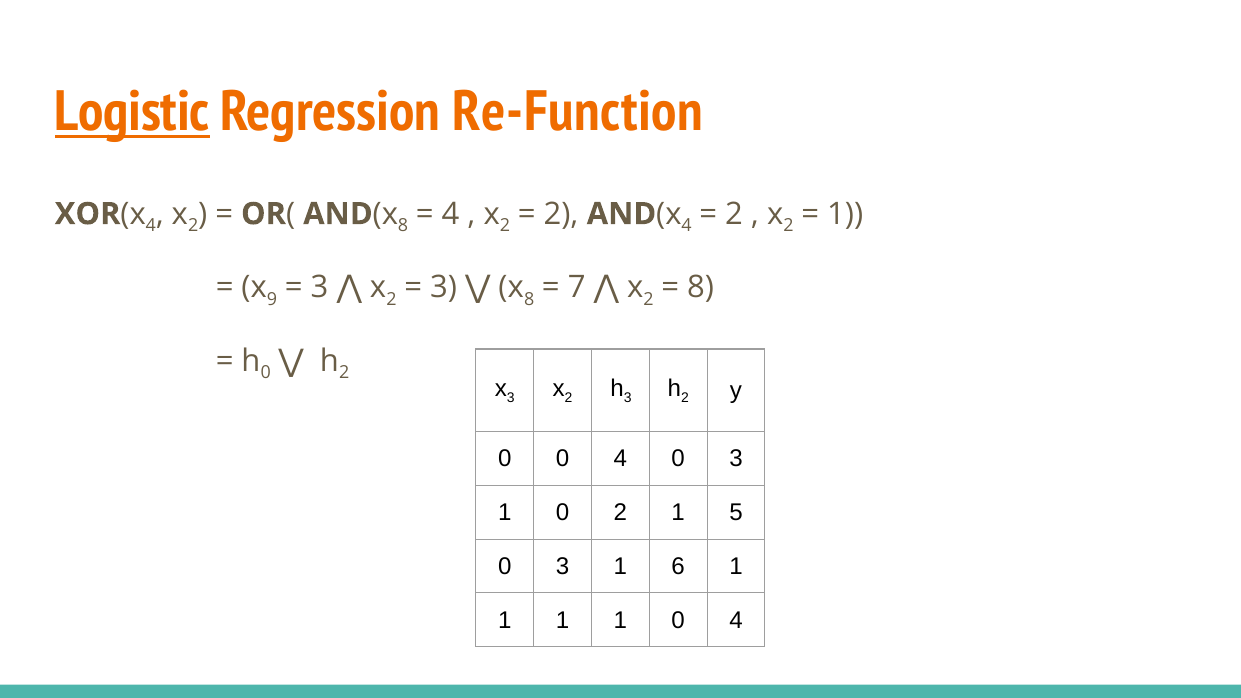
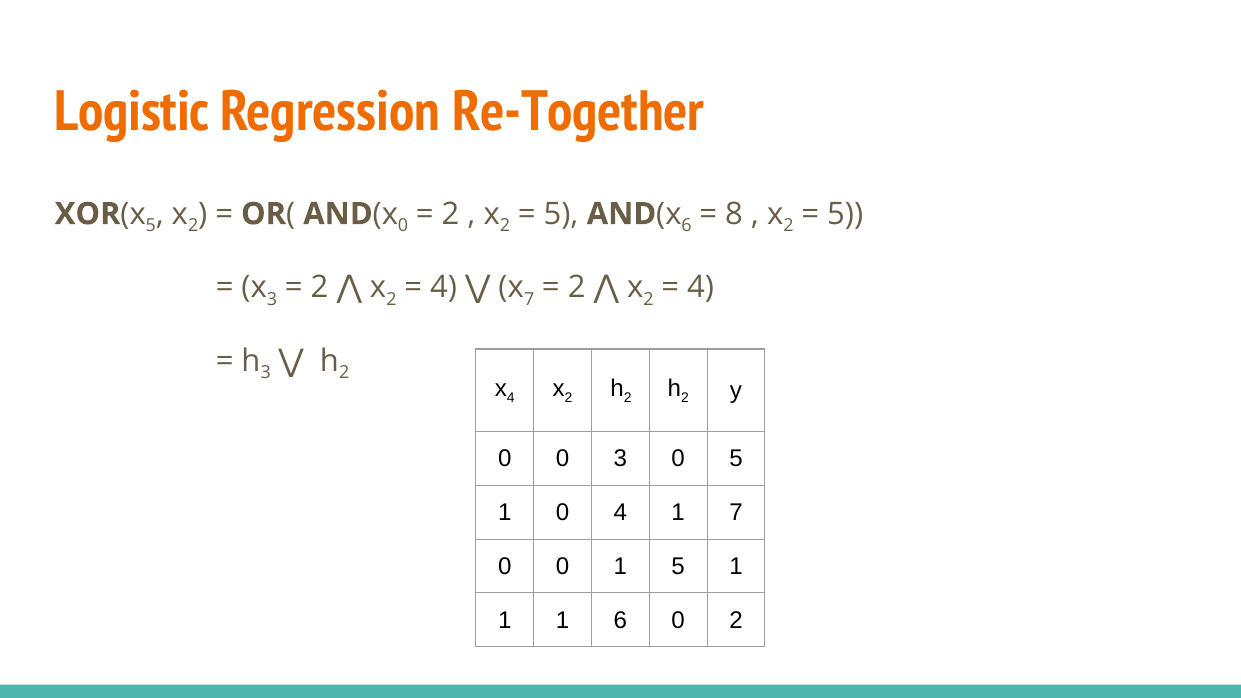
Logistic underline: present -> none (132, 112)
Re-Function: Re-Function -> Re-Together (578, 112)
4: 4 -> 5 (151, 226)
8: 8 -> 0 (403, 226)
4: 4 -> 2 (451, 214)
2: 2 -> 5 (561, 214)
4: 4 -> 6 (687, 226)
2: 2 -> 8 (734, 214)
1: 1 -> 5 (845, 214)
3: 3 -> 4 (443, 288)
8: 8 -> 7 (529, 300)
7: 7 -> 2 (577, 288)
8: 8 -> 4 (701, 288)
9: 9 -> 3 (272, 300)
3: 3 -> 2 (320, 288)
0: 0 -> 3 (266, 373)
3: 3 -> 4 (511, 398)
3: 3 -> 2 (628, 398)
0 0 4: 4 -> 3 (620, 459)
3: 3 -> 5 (736, 459)
0 2: 2 -> 4 (620, 513)
1 5: 5 -> 7 (736, 513)
3: 3 -> 0 (563, 567)
1 6: 6 -> 5 (678, 567)
1: 1 -> 6 (620, 620)
4: 4 -> 2 (736, 620)
